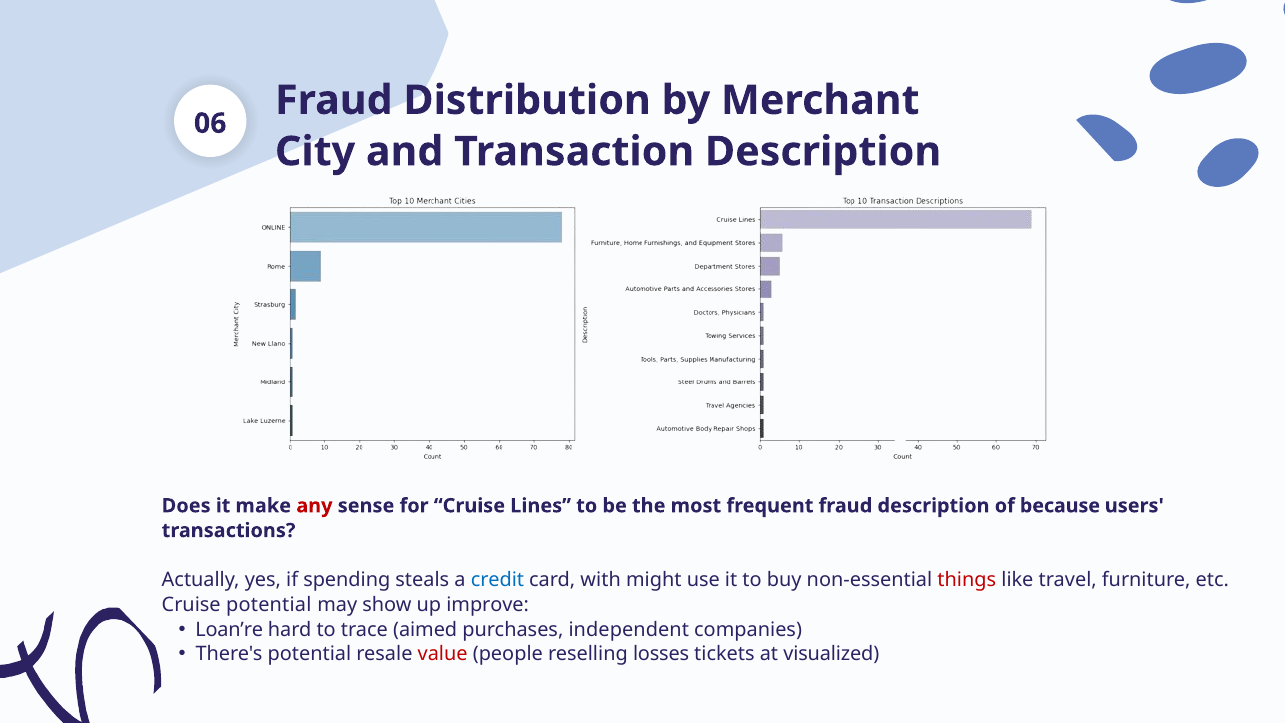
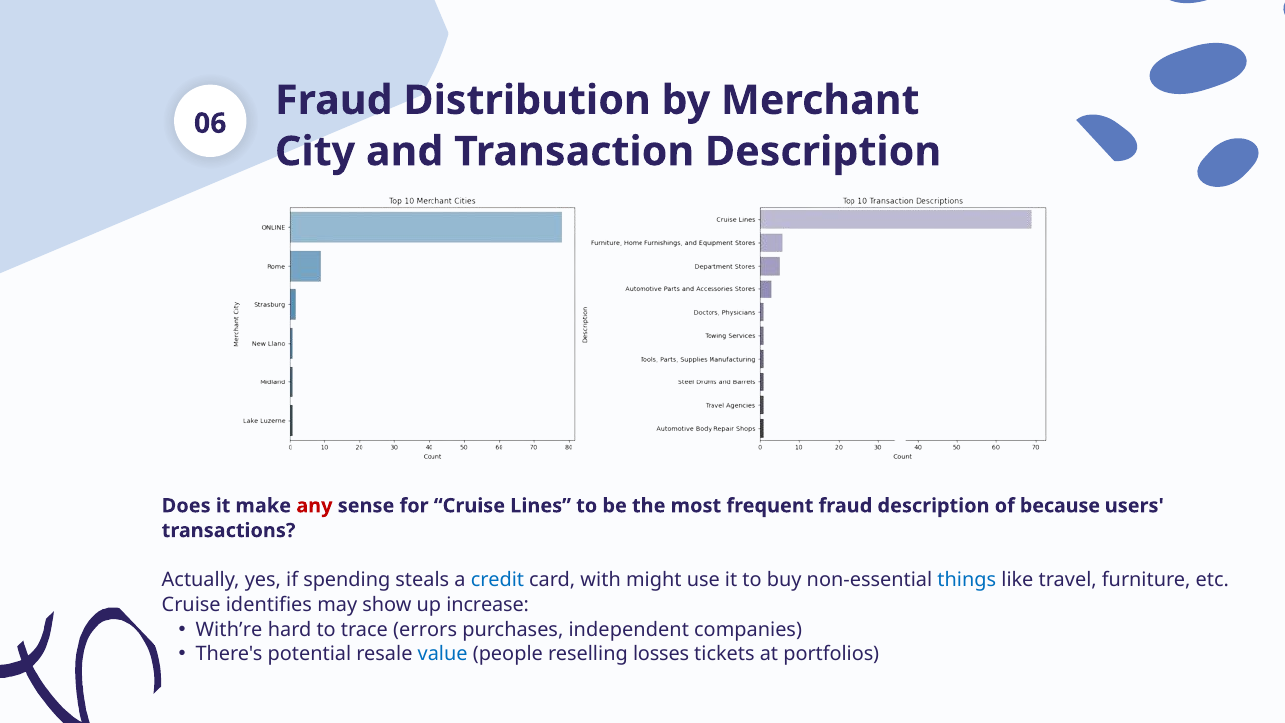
things colour: red -> blue (967, 580)
Cruise potential: potential -> identifies (269, 605)
improve: improve -> increase (488, 605)
Loan’re: Loan’re -> With’re (229, 629)
aimed: aimed -> errors (425, 629)
value colour: red -> blue (443, 654)
visualized: visualized -> portfolios (831, 654)
